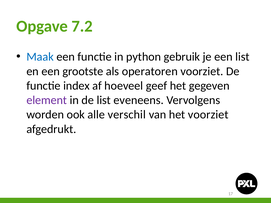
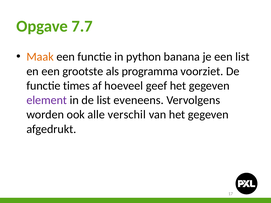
7.2: 7.2 -> 7.7 (82, 26)
Maak colour: blue -> orange (40, 57)
gebruik: gebruik -> banana (182, 57)
operatoren: operatoren -> programma (150, 71)
index: index -> times (76, 86)
van het voorziet: voorziet -> gegeven (208, 115)
